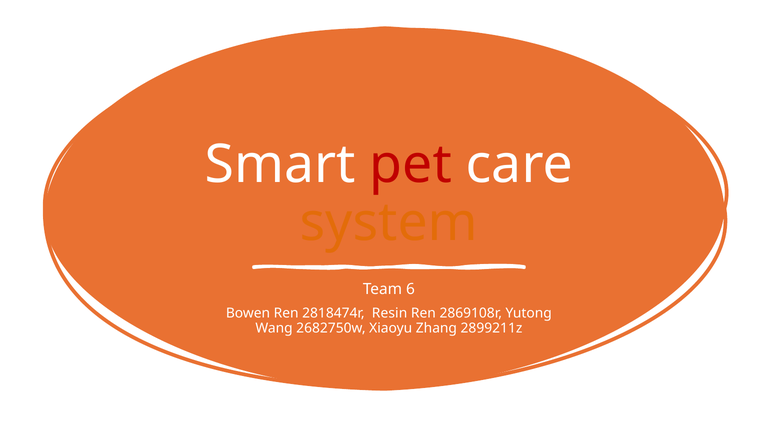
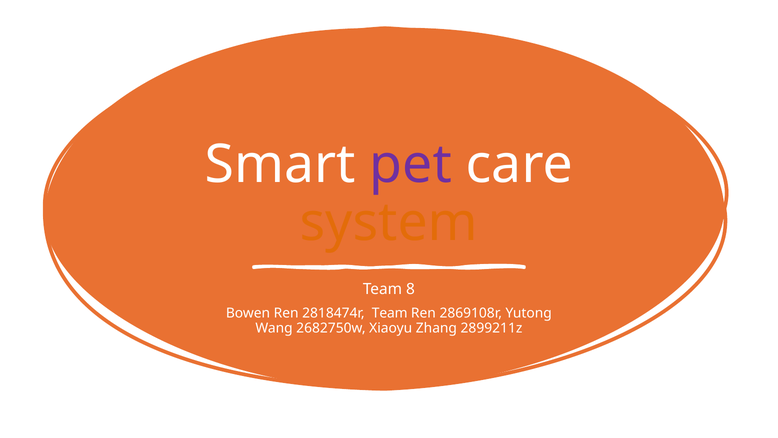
pet colour: red -> purple (411, 165)
6: 6 -> 8 (410, 289)
2818474r Resin: Resin -> Team (390, 313)
